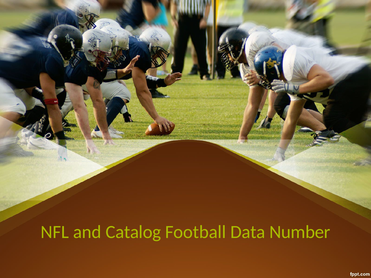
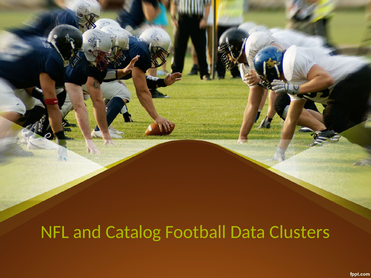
Number: Number -> Clusters (300, 232)
